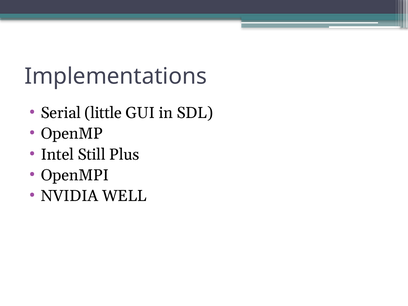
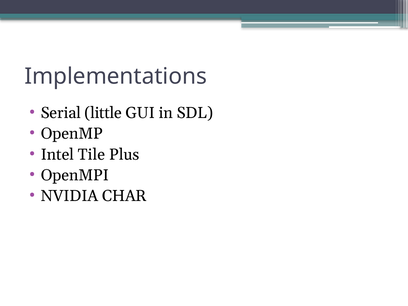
Still: Still -> Tile (92, 155)
WELL: WELL -> CHAR (124, 196)
